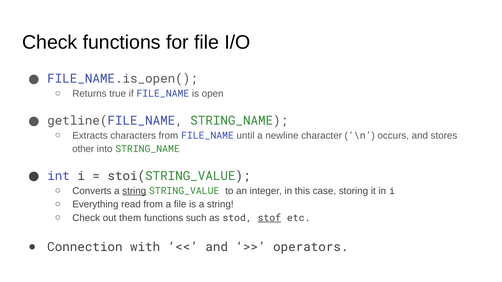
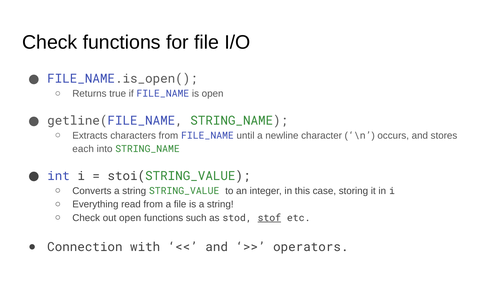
other: other -> each (83, 149)
string underline: present -> none (134, 191)
out them: them -> open (130, 218)
